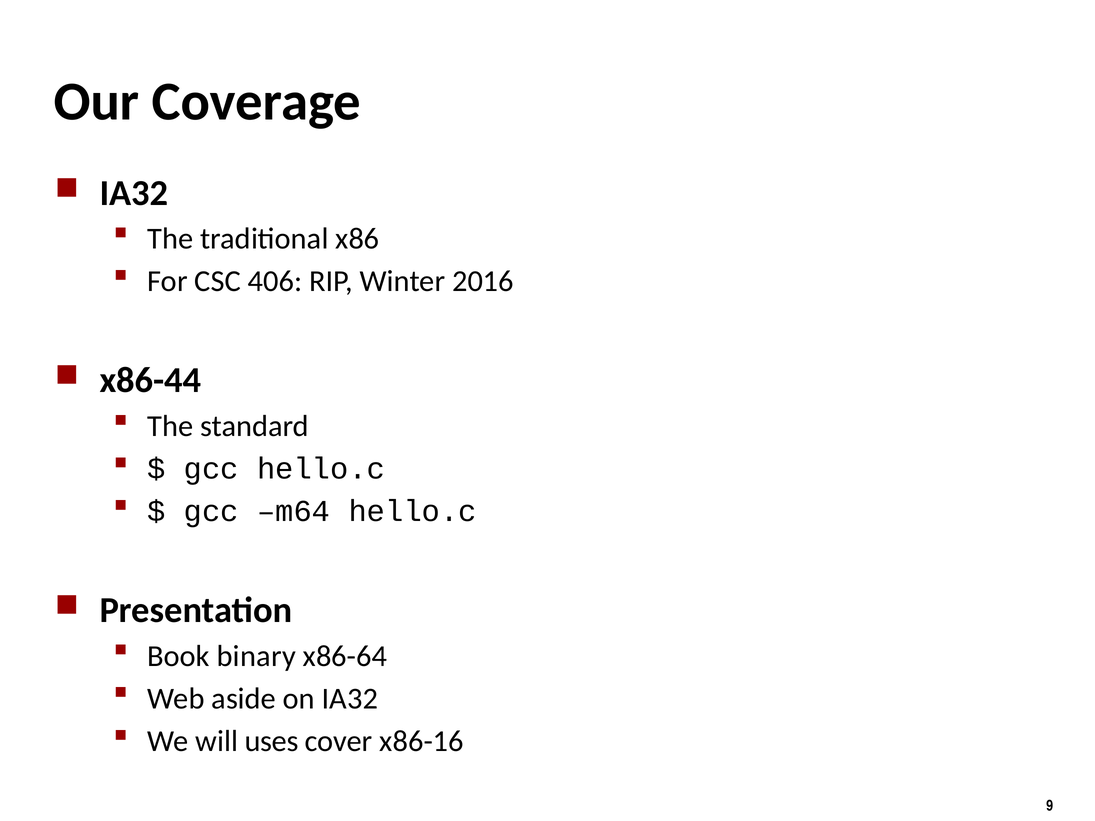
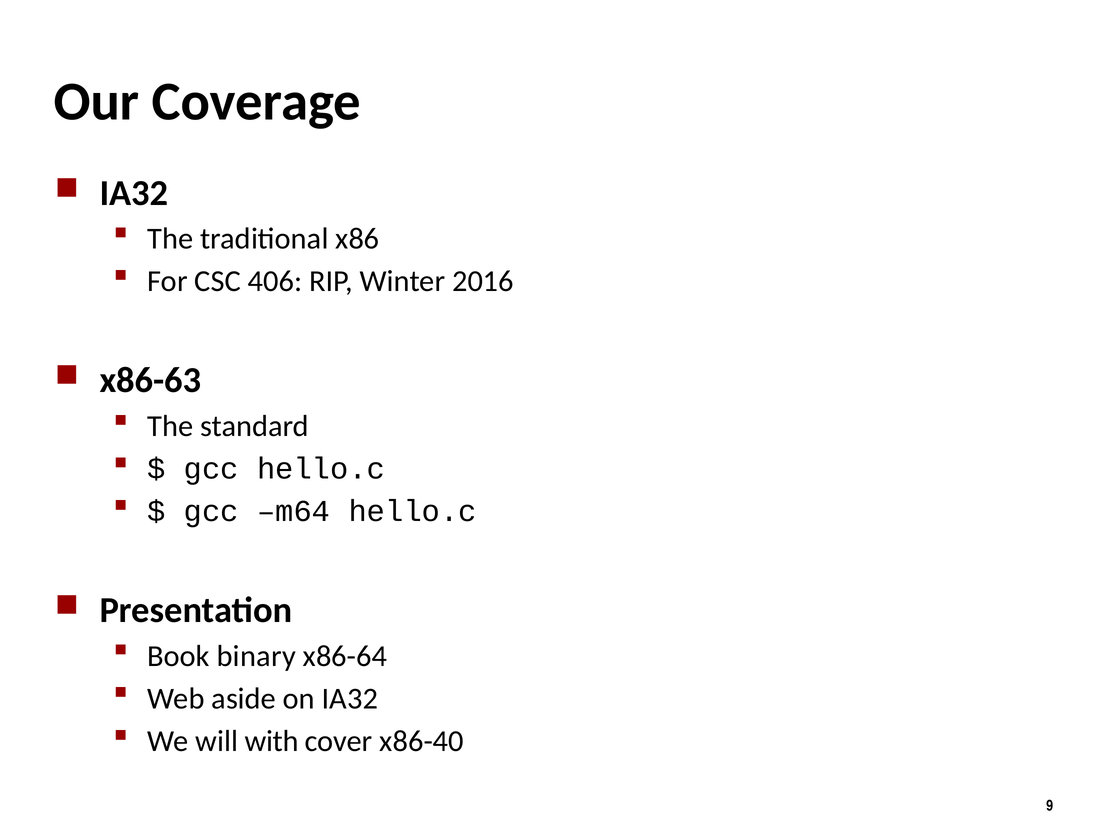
x86-44: x86-44 -> x86-63 (150, 380)
uses: uses -> with (272, 741)
x86-16: x86-16 -> x86-40 (422, 741)
